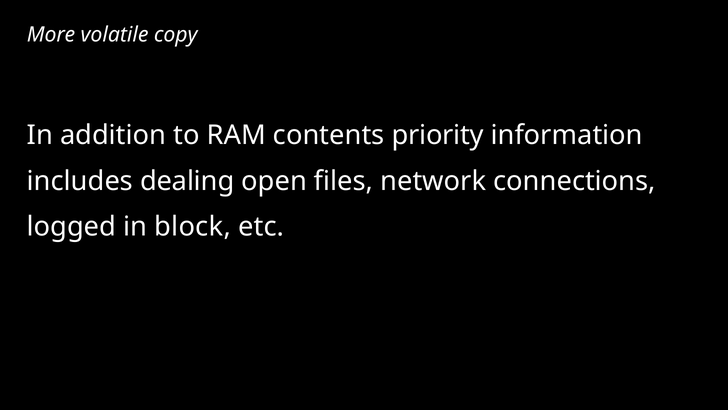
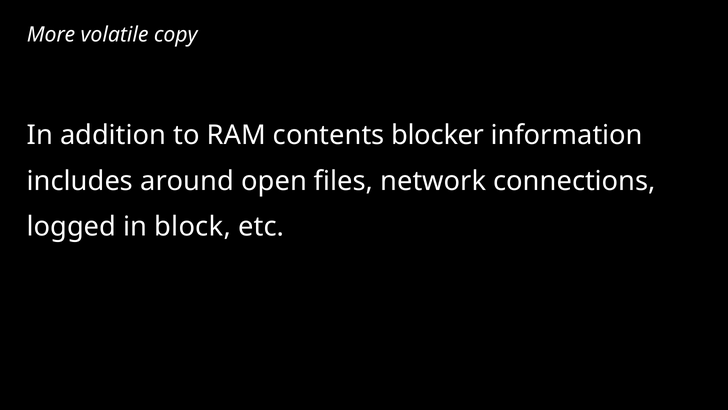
priority: priority -> blocker (438, 135)
dealing: dealing -> around (187, 181)
